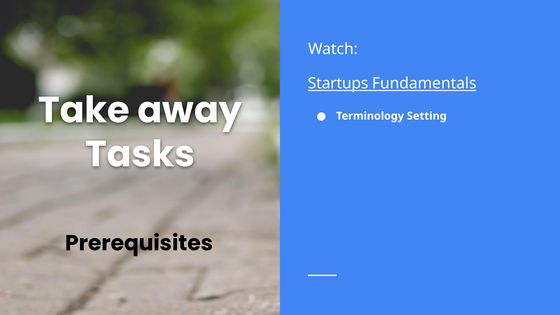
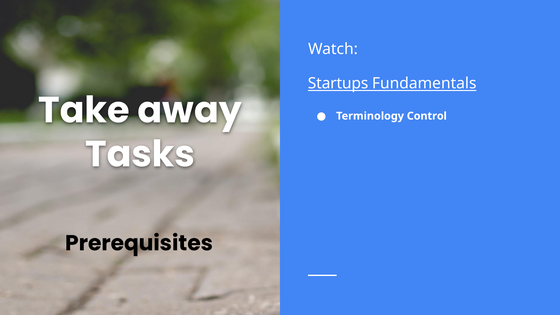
Setting: Setting -> Control (427, 116)
